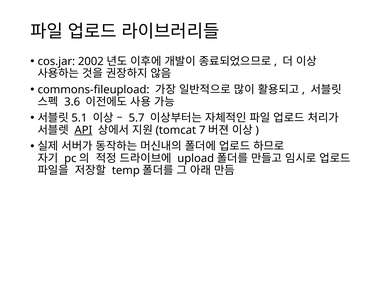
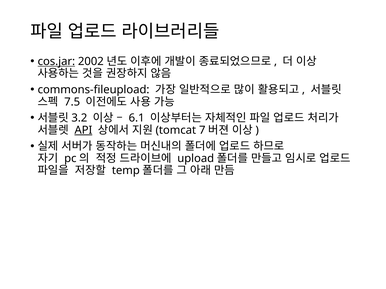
cos.jar underline: none -> present (56, 61)
3.6: 3.6 -> 7.5 (72, 102)
5.1: 5.1 -> 3.2 (79, 118)
5.7: 5.7 -> 6.1 (137, 118)
